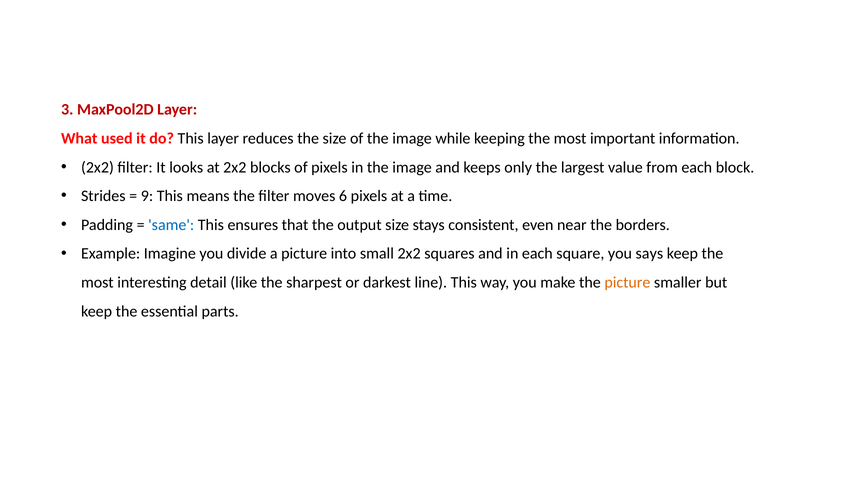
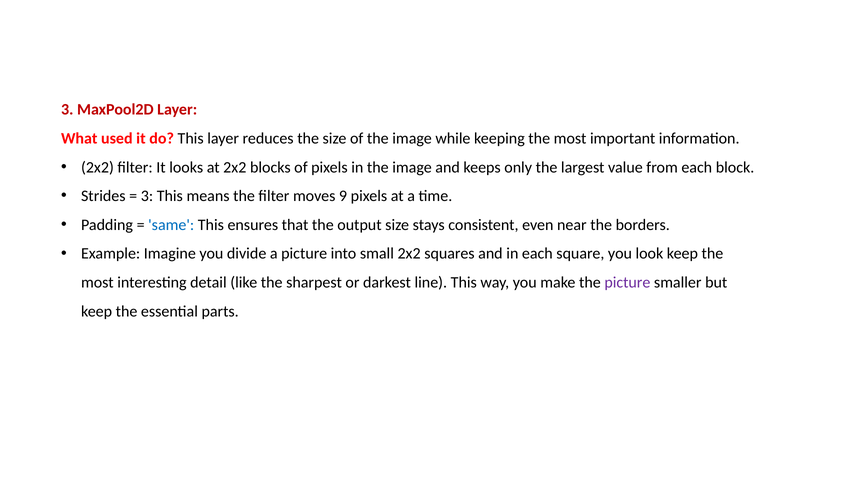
9: 9 -> 3 (147, 196)
6: 6 -> 9 (343, 196)
says: says -> look (649, 254)
picture colour: orange -> purple (627, 283)
